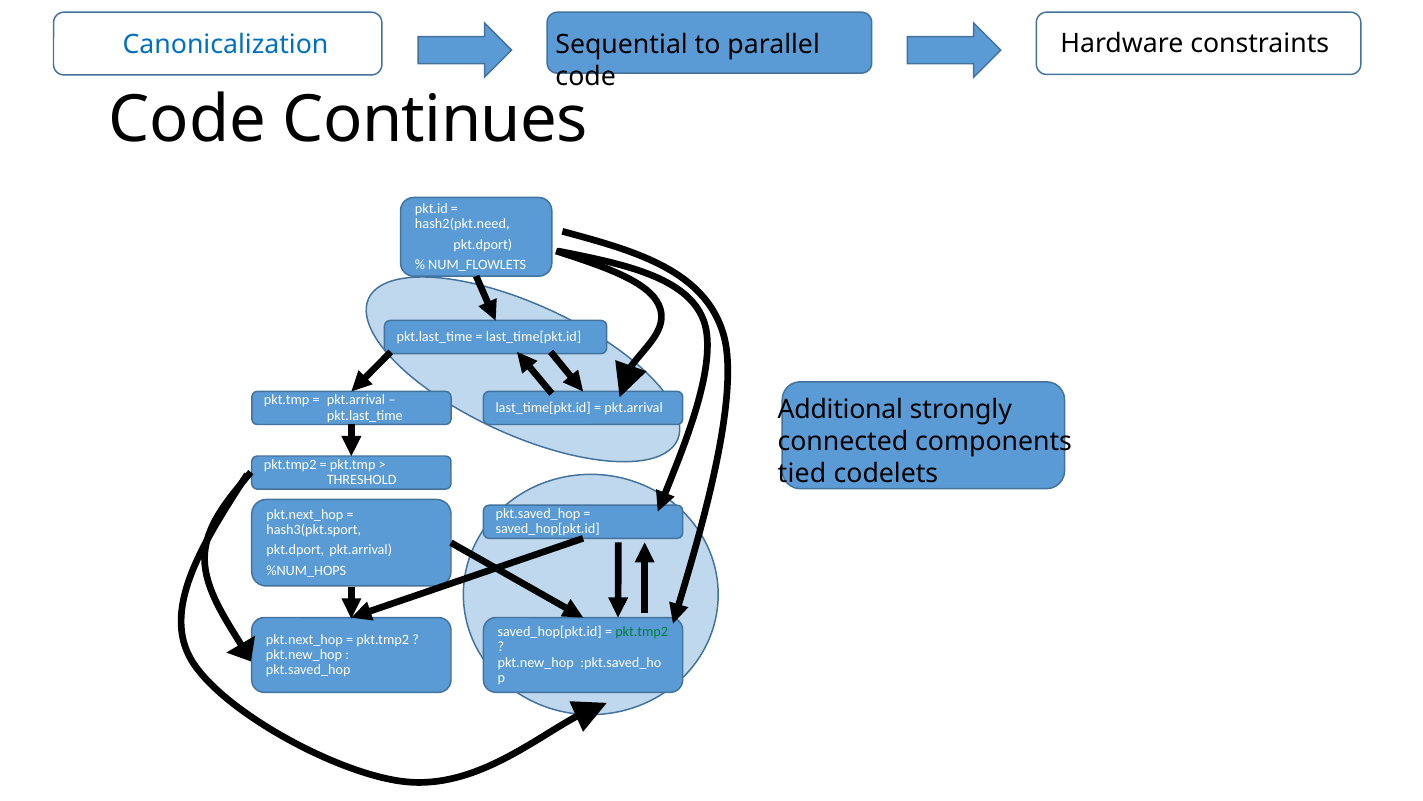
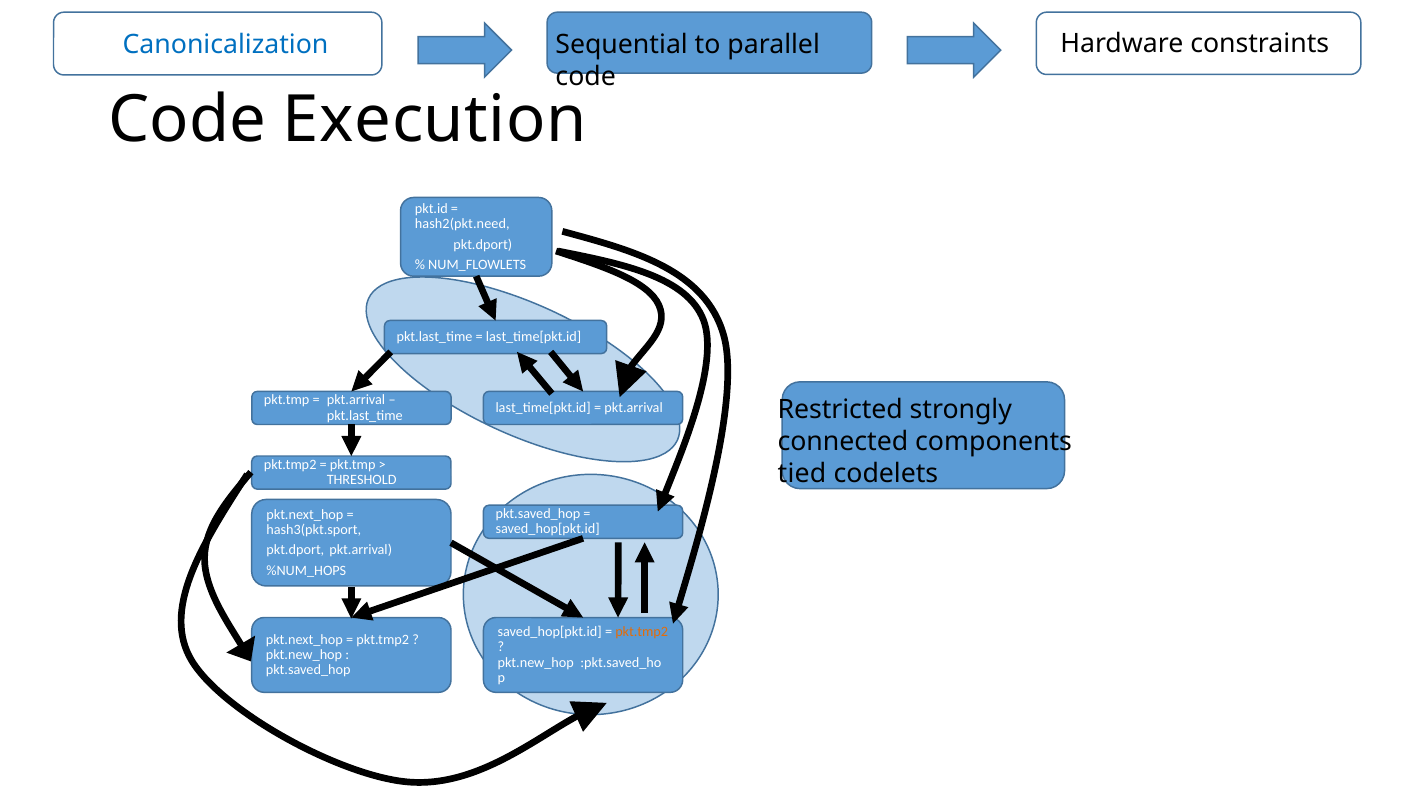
Continues: Continues -> Execution (435, 120)
Additional: Additional -> Restricted (840, 410)
pkt.tmp2 colour: green -> orange (642, 631)
